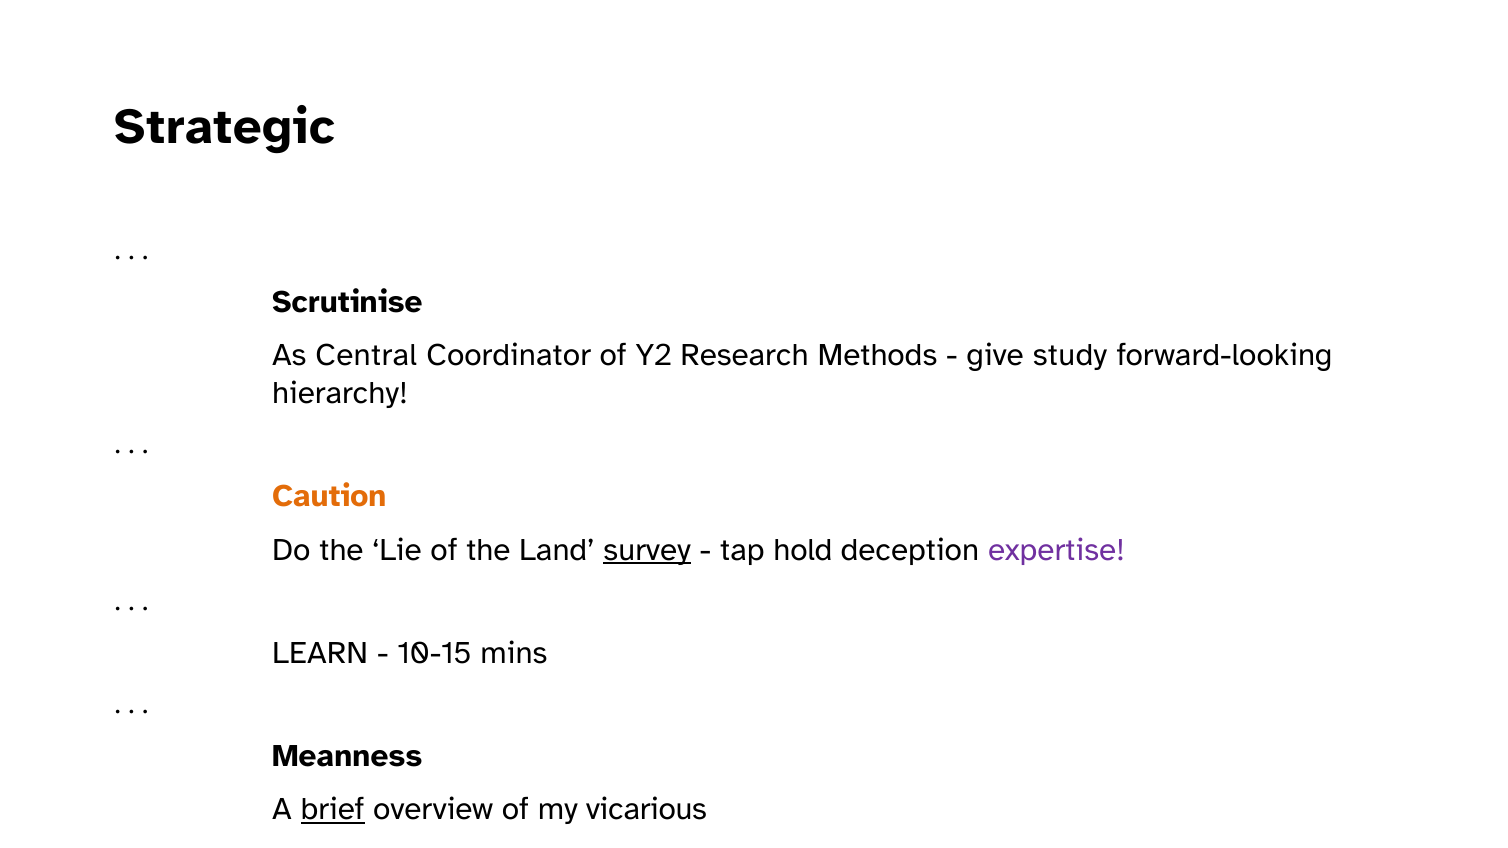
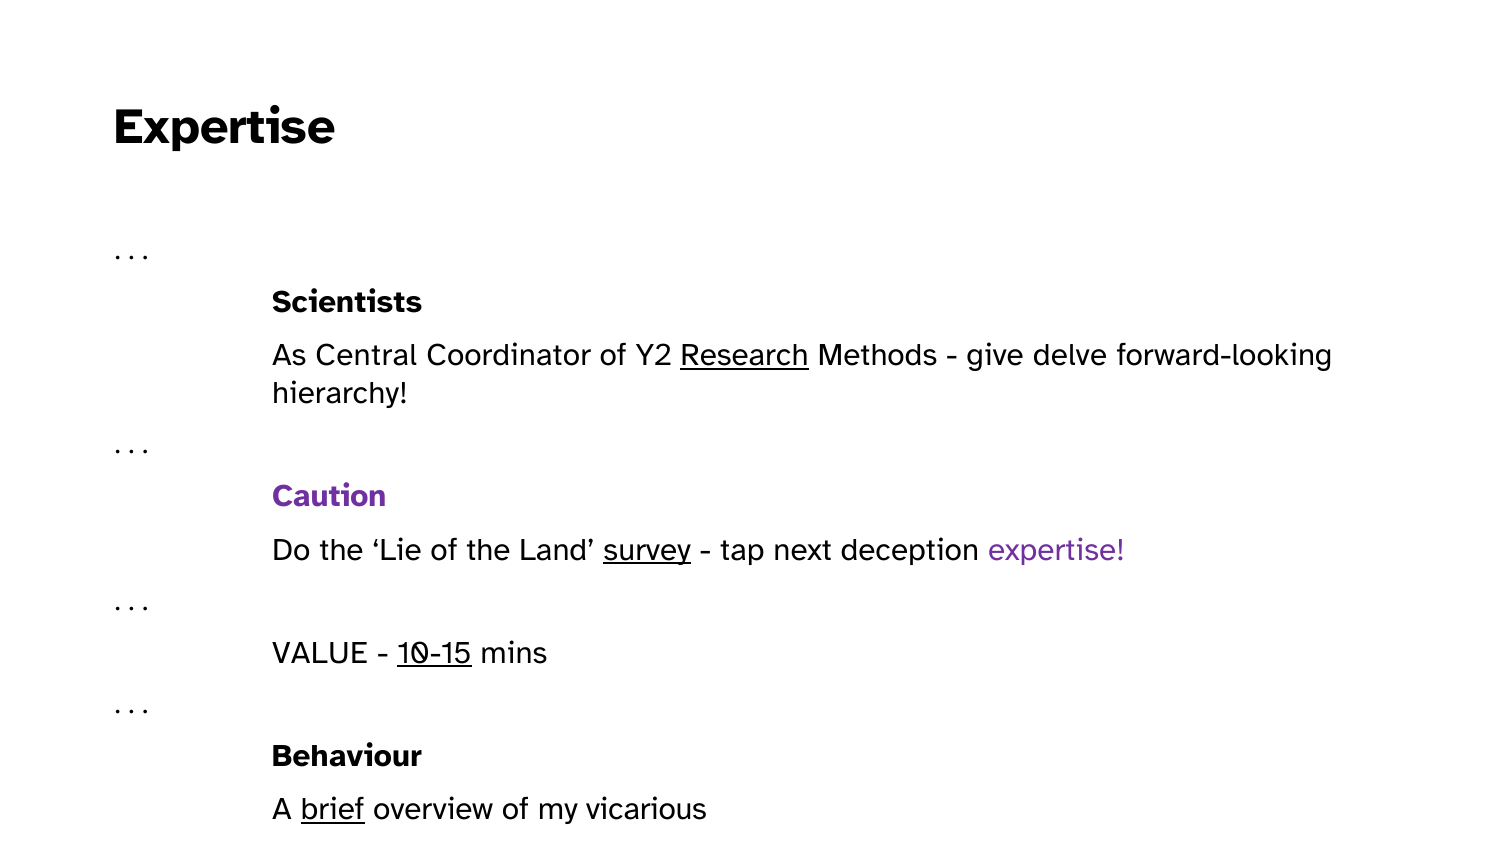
Strategic: Strategic -> Expertise (225, 127)
Scrutinise: Scrutinise -> Scientists (347, 302)
Research underline: none -> present (745, 356)
study: study -> delve (1070, 356)
Caution colour: orange -> purple (329, 496)
hold: hold -> next (803, 550)
LEARN: LEARN -> VALUE (320, 653)
10-15 underline: none -> present (435, 653)
Meanness: Meanness -> Behaviour (347, 756)
